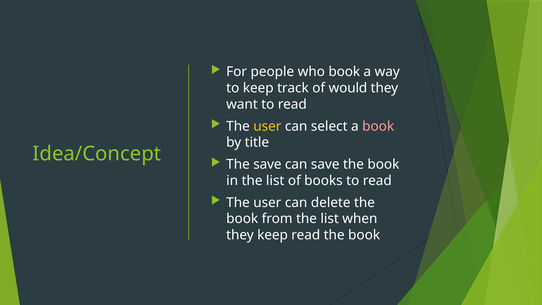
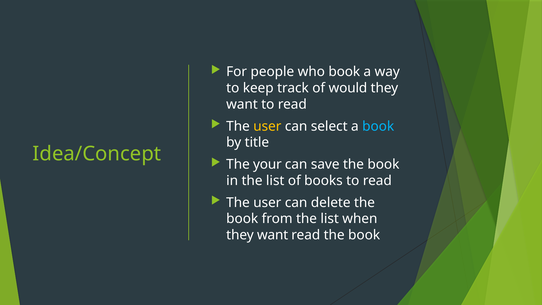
book colour: pink -> light blue (378, 126)
The save: save -> your (267, 164)
keep: keep -> want (273, 235)
